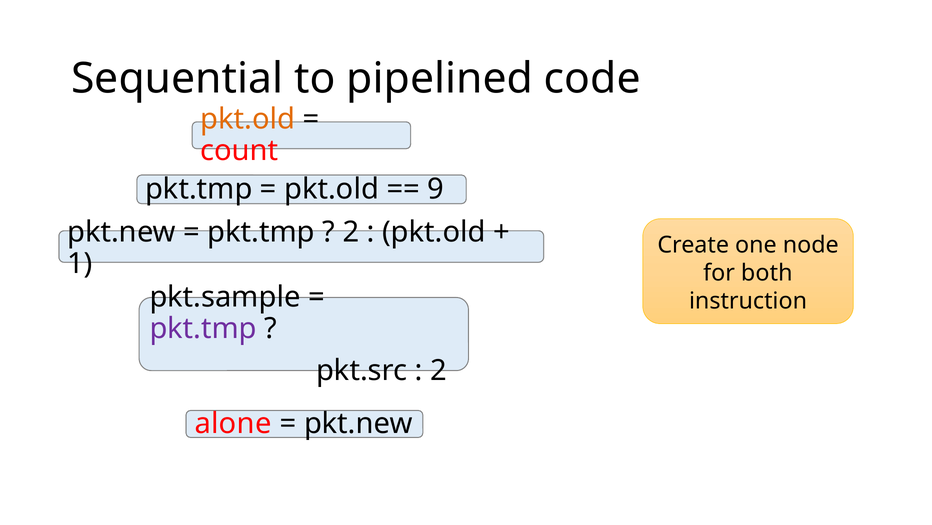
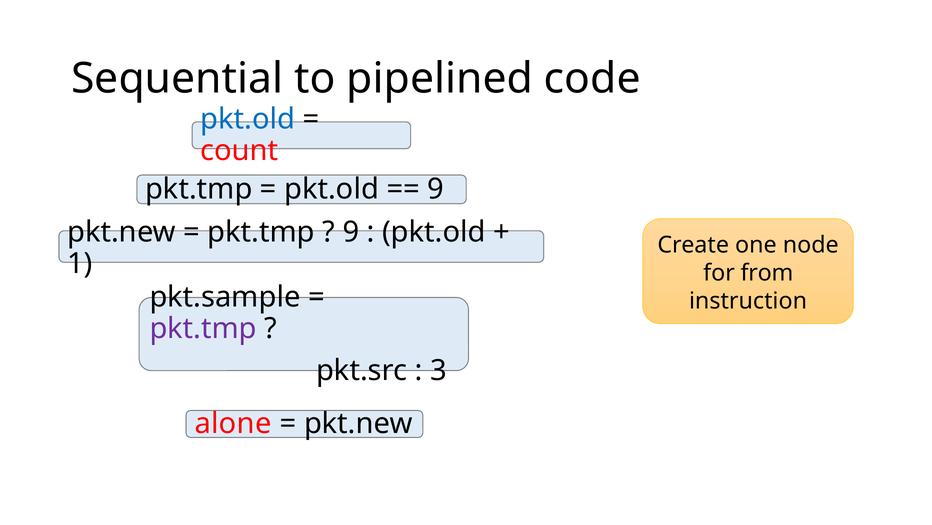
pkt.old colour: orange -> blue (248, 119)
2: 2 -> 9 (351, 232)
both: both -> from (767, 272)
2: 2 -> 3 (438, 370)
